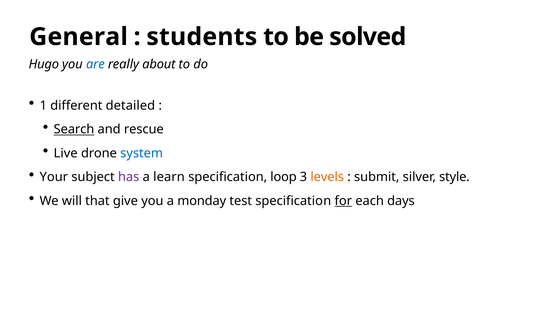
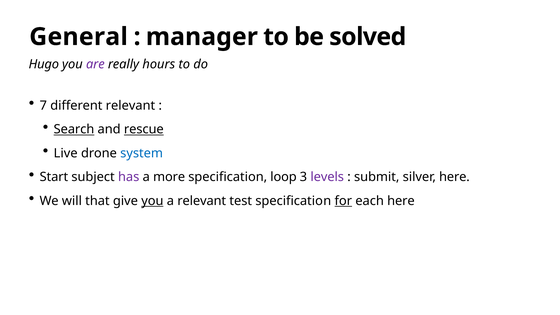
students: students -> manager (202, 37)
are colour: blue -> purple (95, 64)
about: about -> hours (159, 64)
1: 1 -> 7 (43, 106)
different detailed: detailed -> relevant (130, 106)
rescue underline: none -> present (144, 129)
Your: Your -> Start (54, 177)
learn: learn -> more (169, 177)
levels colour: orange -> purple (327, 177)
silver style: style -> here (454, 177)
you underline: none -> present (152, 201)
a monday: monday -> relevant (202, 201)
each days: days -> here (401, 201)
